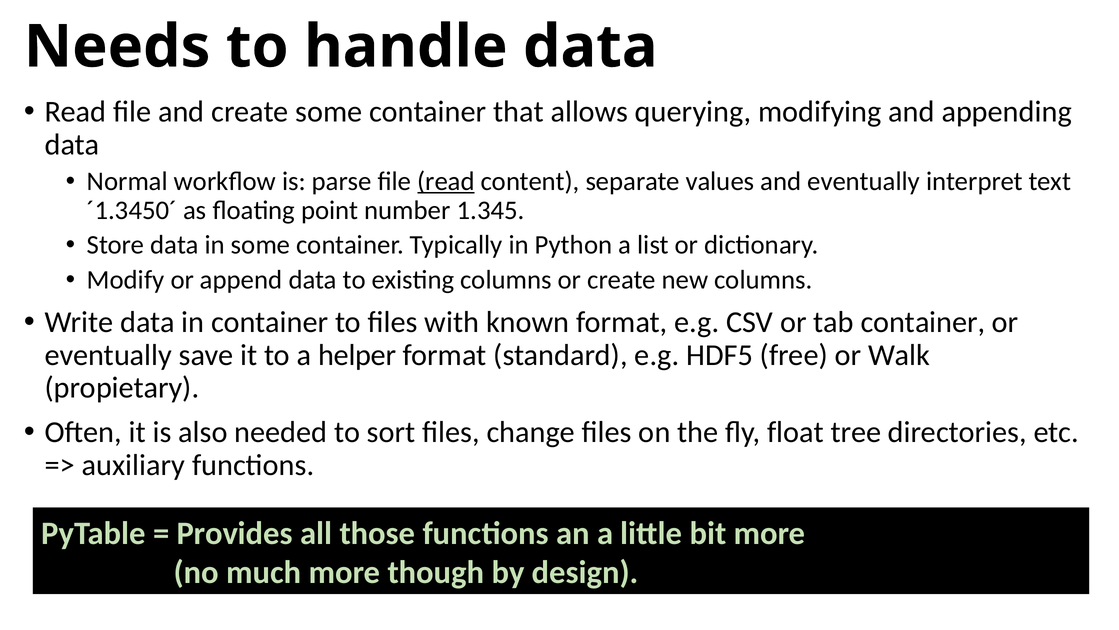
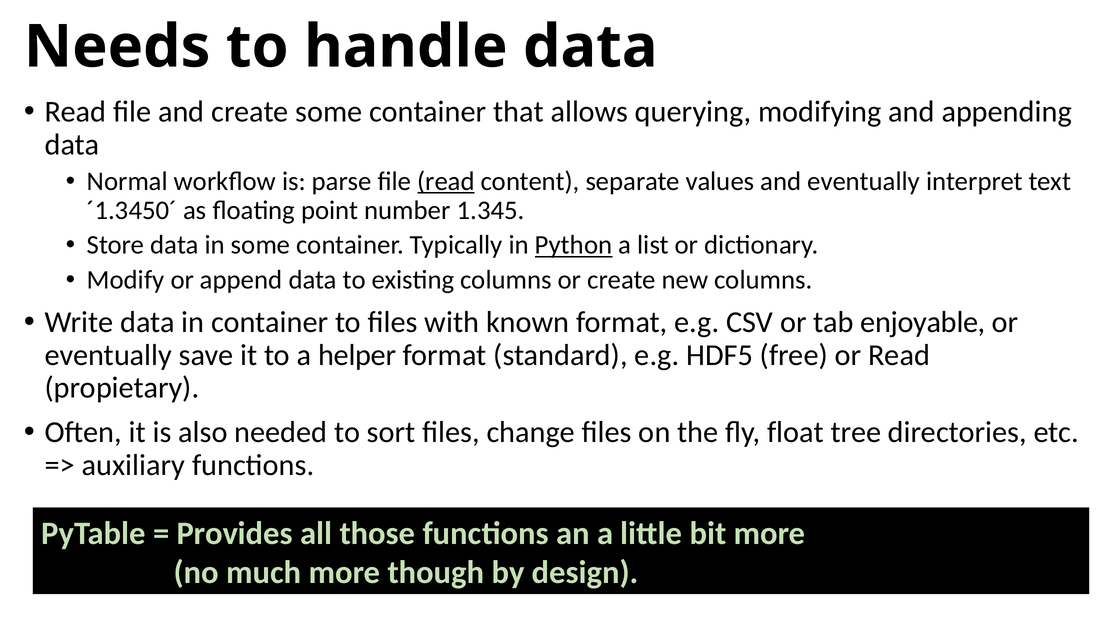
Python underline: none -> present (574, 245)
tab container: container -> enjoyable (923, 322)
or Walk: Walk -> Read (899, 355)
